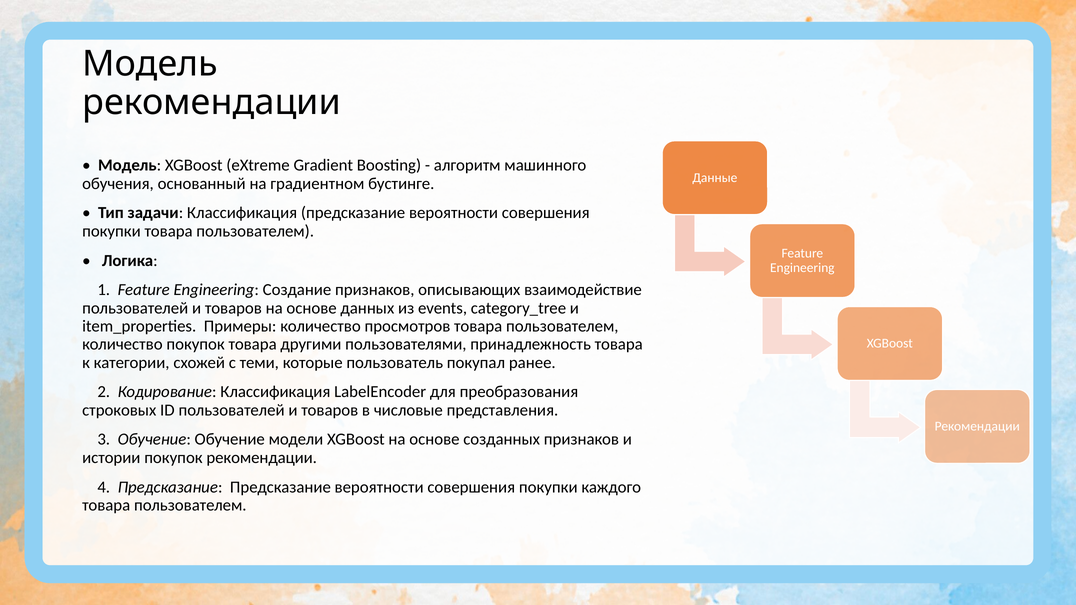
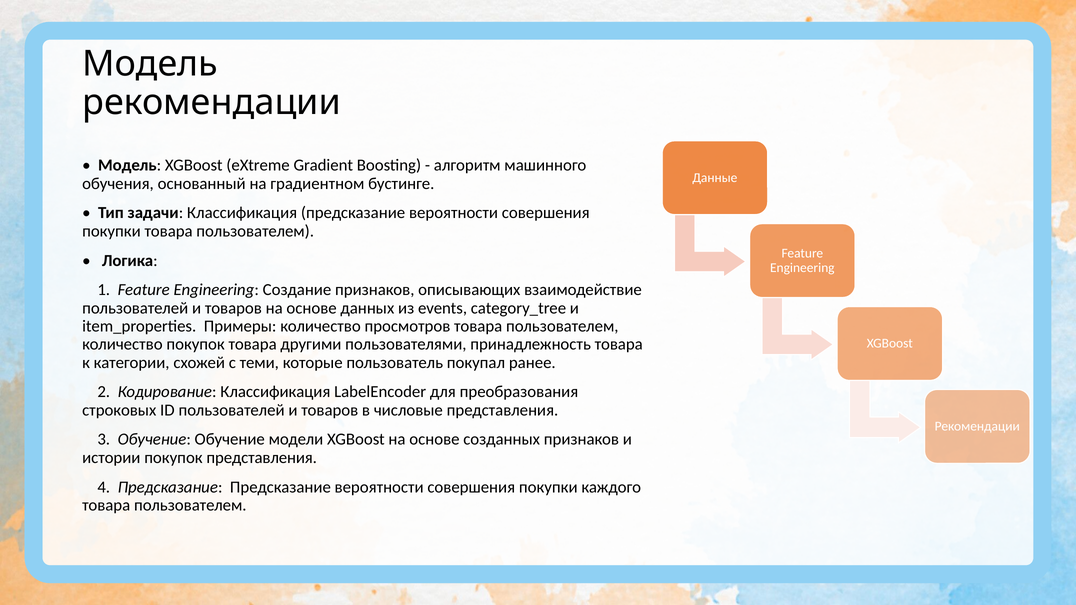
покупок рекомендации: рекомендации -> представления (262, 458)
